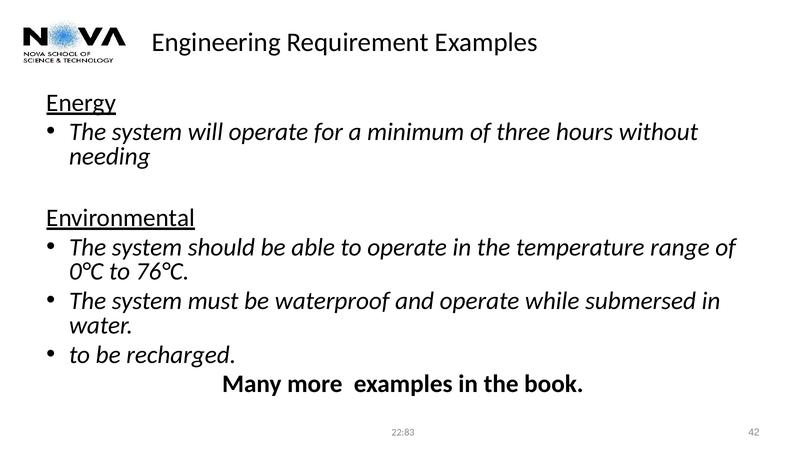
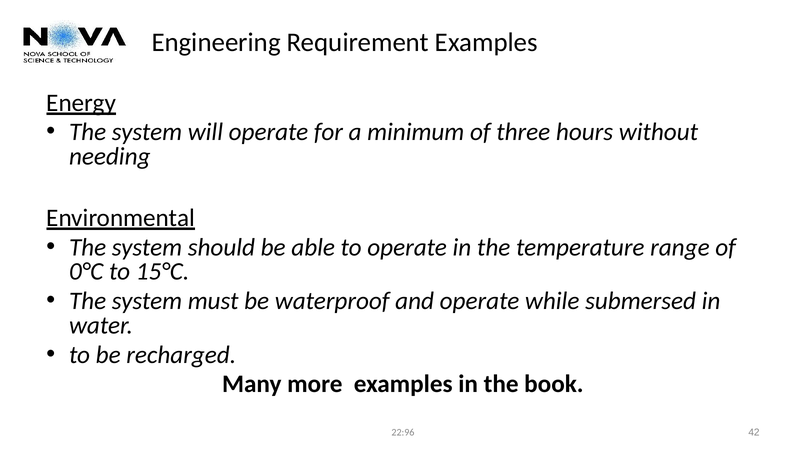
76°C: 76°C -> 15°C (163, 272)
22:83: 22:83 -> 22:96 (403, 433)
